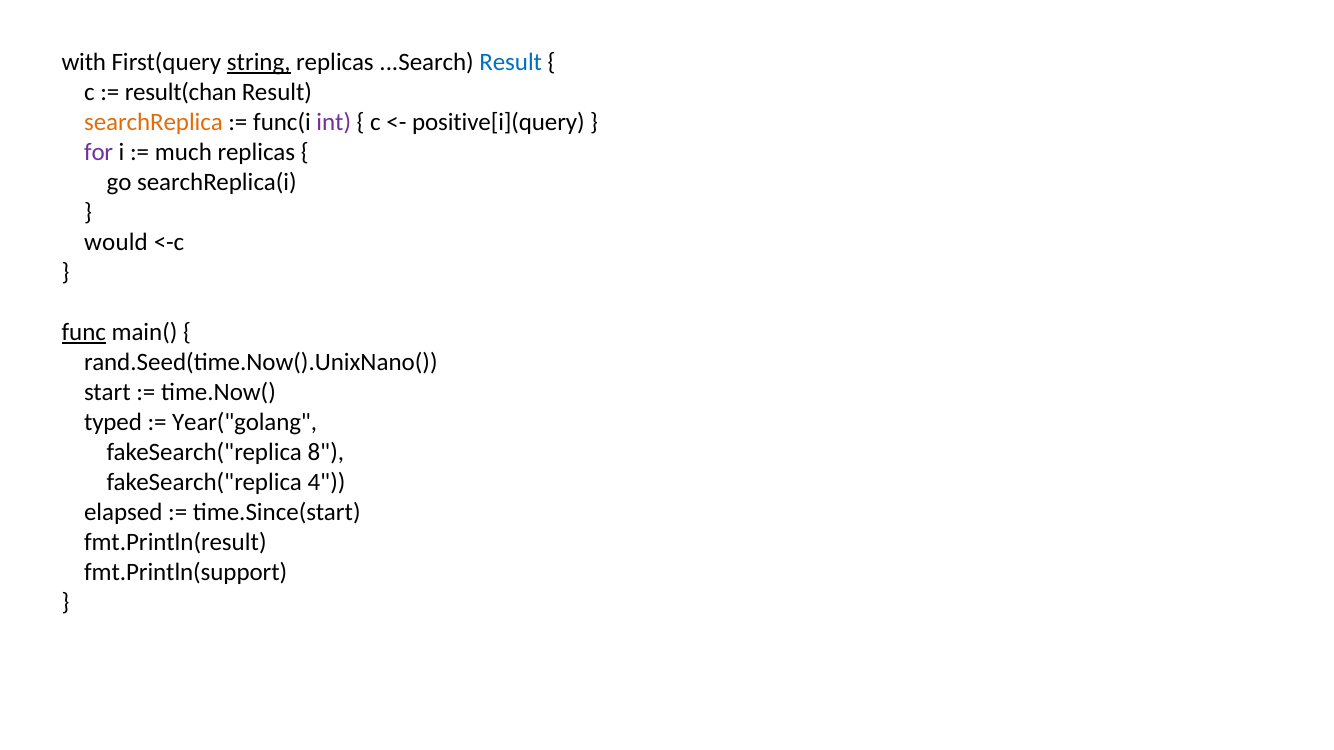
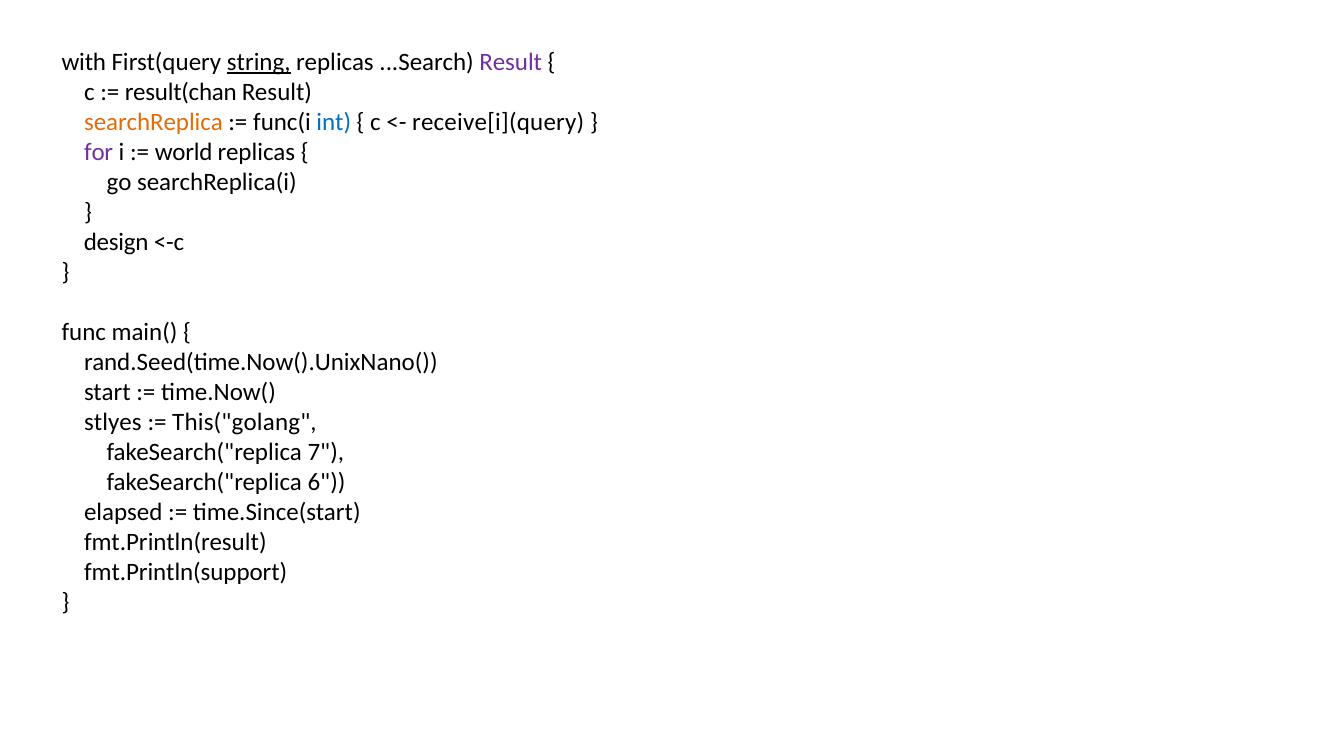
Result colour: blue -> purple (511, 62)
int colour: purple -> blue (334, 122)
positive[i](query: positive[i](query -> receive[i](query (498, 122)
much: much -> world (184, 152)
would: would -> design (116, 242)
func underline: present -> none (84, 332)
typed: typed -> stlyes (113, 422)
Year("golang: Year("golang -> This("golang (244, 422)
8: 8 -> 7 (326, 452)
4: 4 -> 6 (327, 482)
